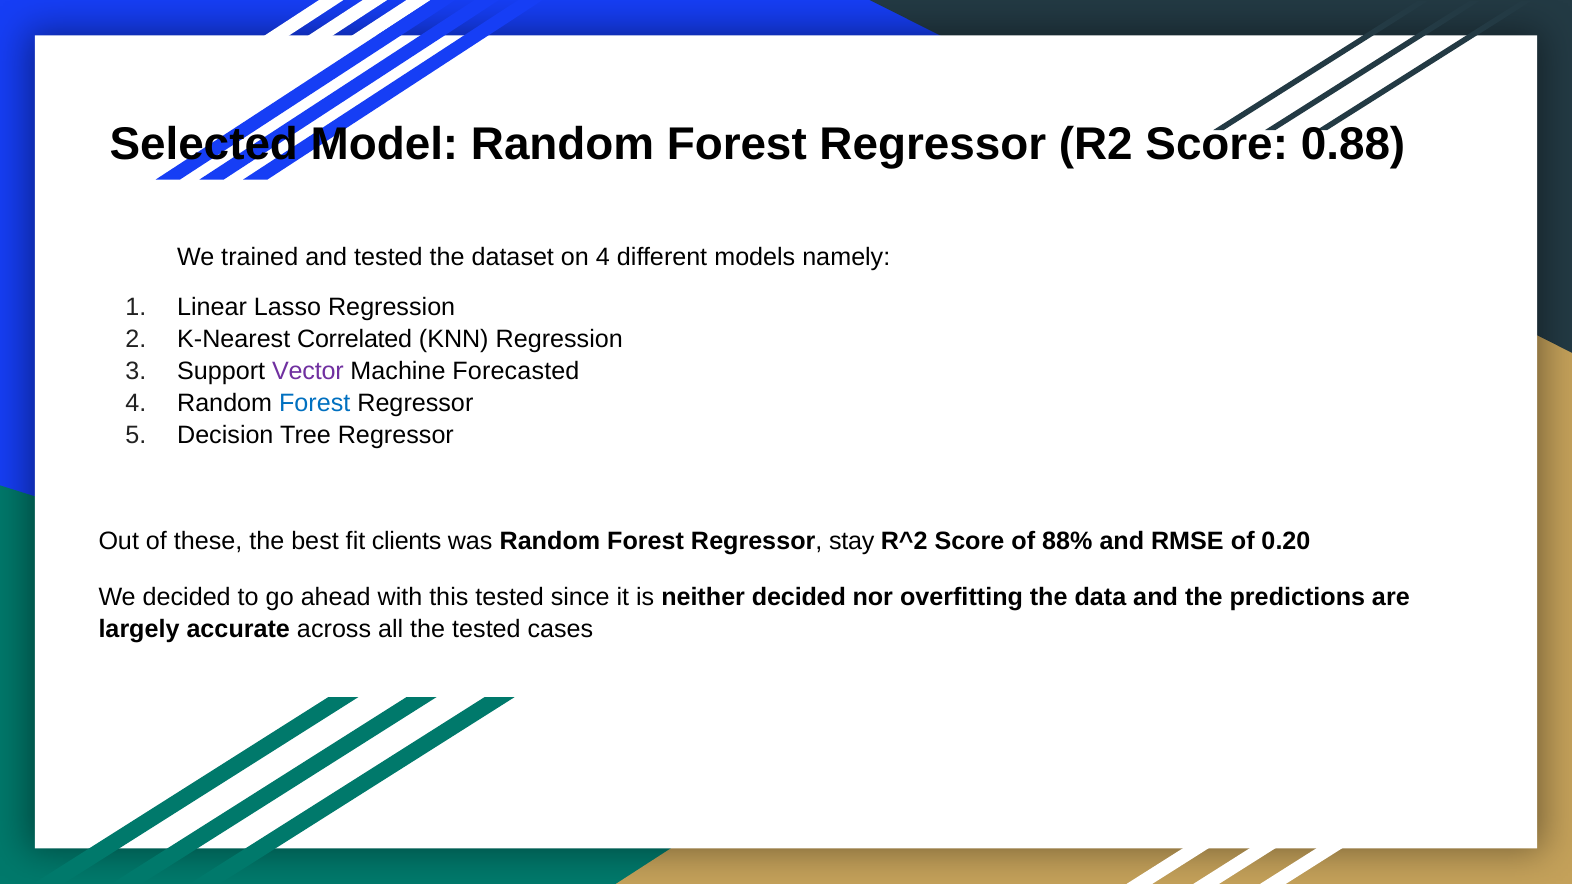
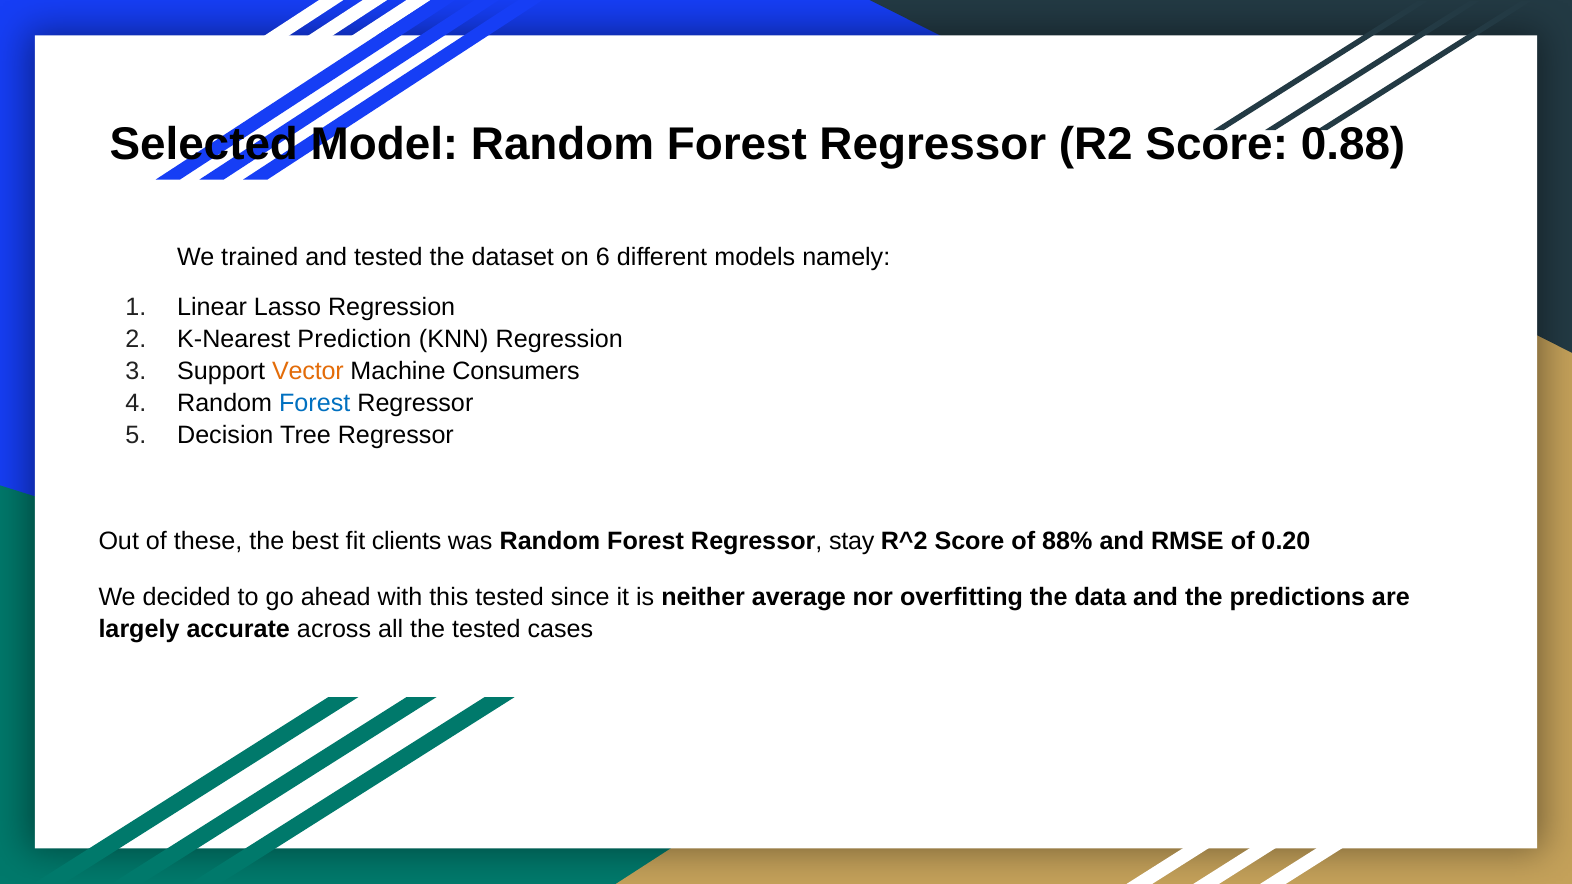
on 4: 4 -> 6 (603, 257)
Correlated: Correlated -> Prediction (354, 339)
Vector colour: purple -> orange (308, 371)
Forecasted: Forecasted -> Consumers (516, 371)
neither decided: decided -> average (799, 598)
